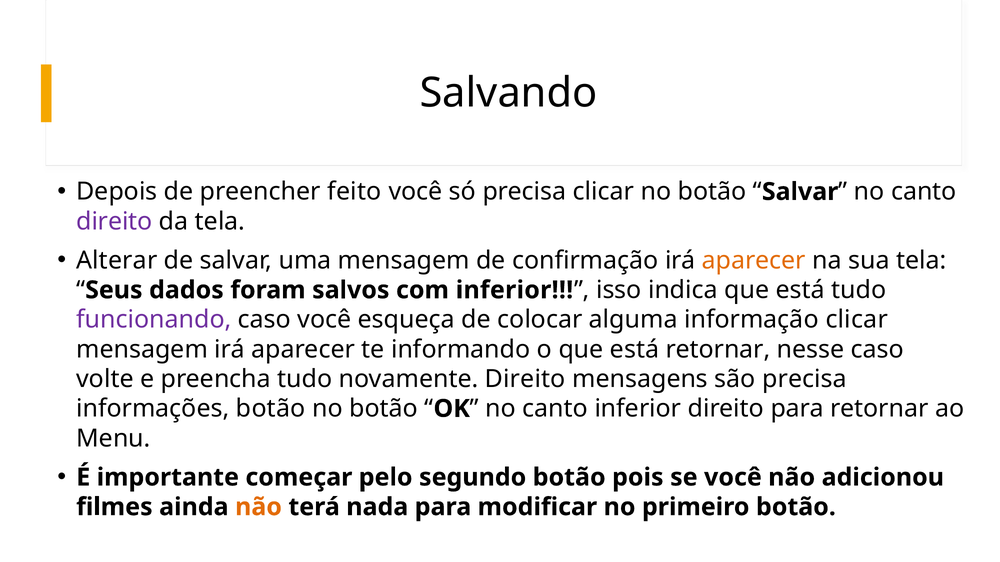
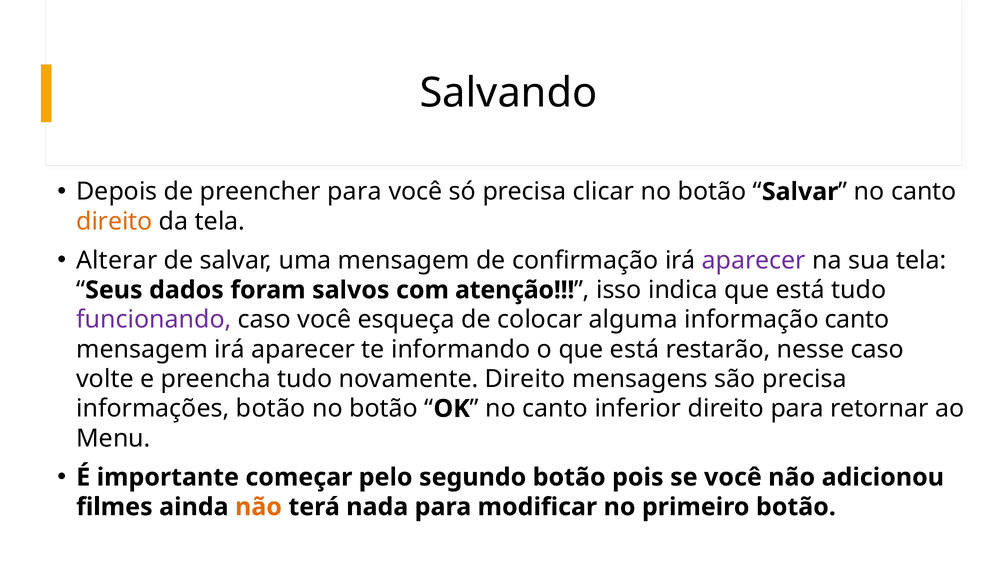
preencher feito: feito -> para (354, 192)
direito colour: purple -> orange (114, 222)
aparecer colour: orange -> purple (754, 261)
com inferior: inferior -> atenção (515, 290)
informação clicar: clicar -> canto (857, 320)
está retornar: retornar -> restarão (718, 350)
